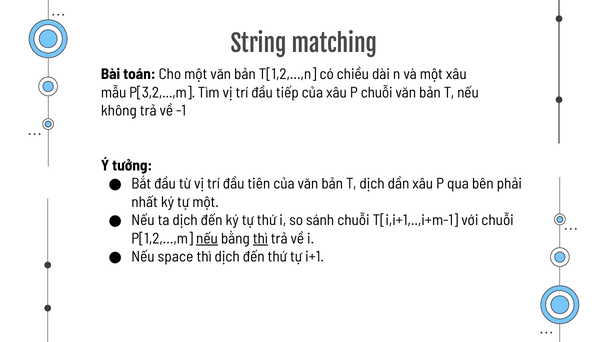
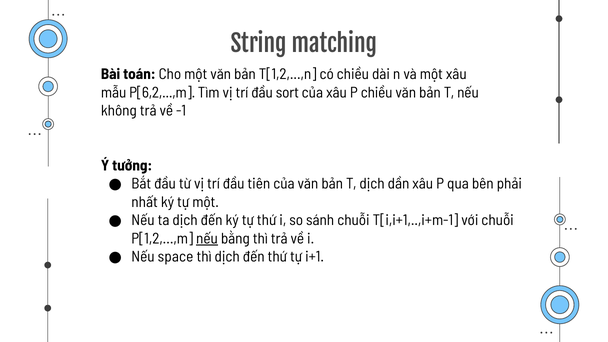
P[3,2,...,m: P[3,2,...,m -> P[6,2,...,m (162, 93)
tiếp: tiếp -> sort (287, 93)
P chuỗi: chuỗi -> chiều (377, 93)
thì underline: present -> none (260, 239)
